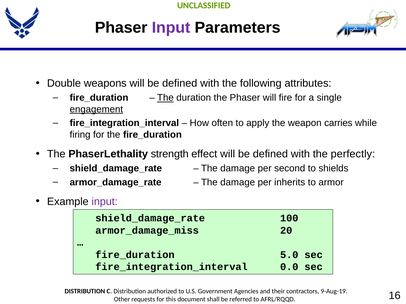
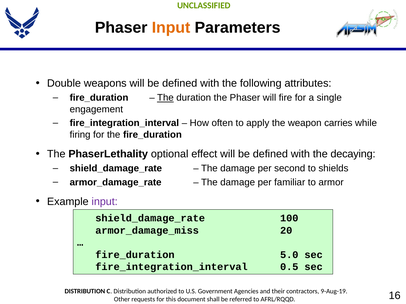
Input colour: purple -> orange (171, 28)
engagement underline: present -> none (96, 109)
strength: strength -> optional (170, 154)
perfectly: perfectly -> decaying (353, 154)
inherits: inherits -> familiar (290, 183)
0.0: 0.0 -> 0.5 (289, 267)
